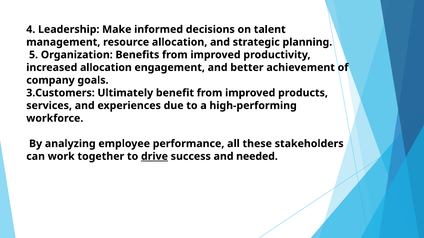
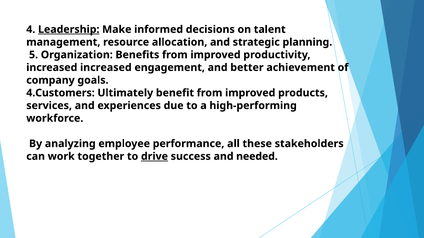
Leadership underline: none -> present (69, 29)
increased allocation: allocation -> increased (106, 68)
3.Customers: 3.Customers -> 4.Customers (60, 93)
